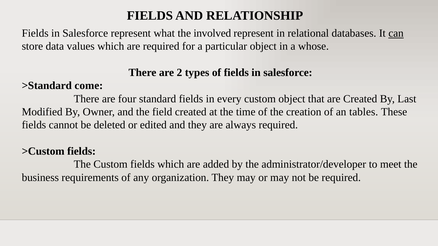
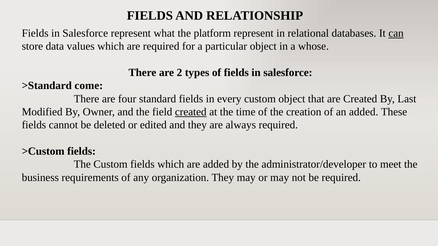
involved: involved -> platform (212, 33)
created underline: none -> present (191, 112)
an tables: tables -> added (364, 112)
